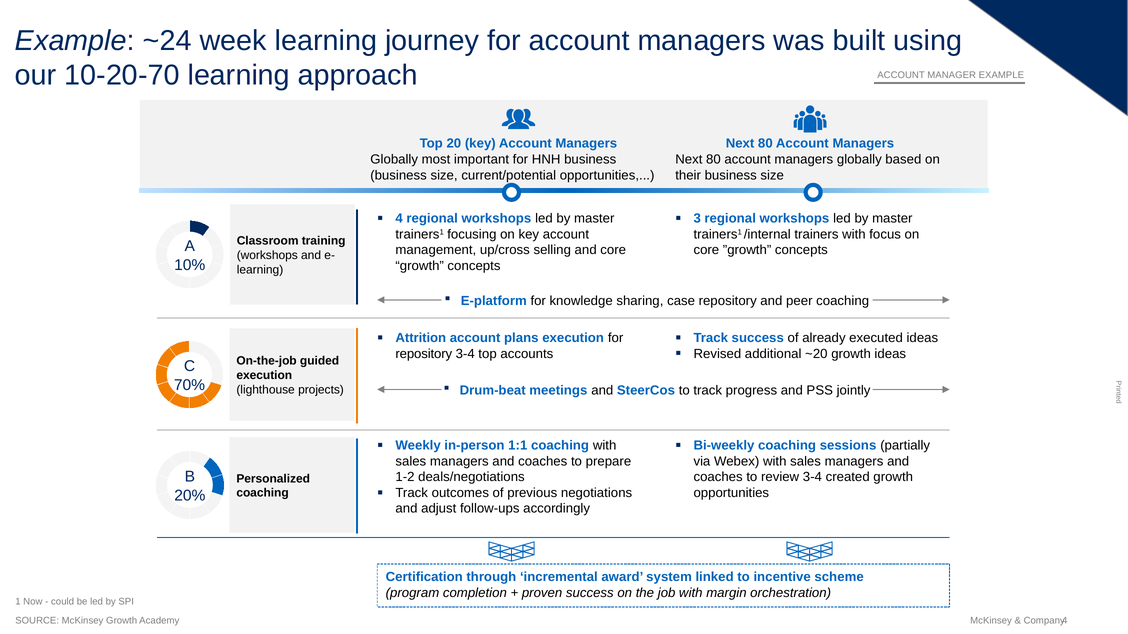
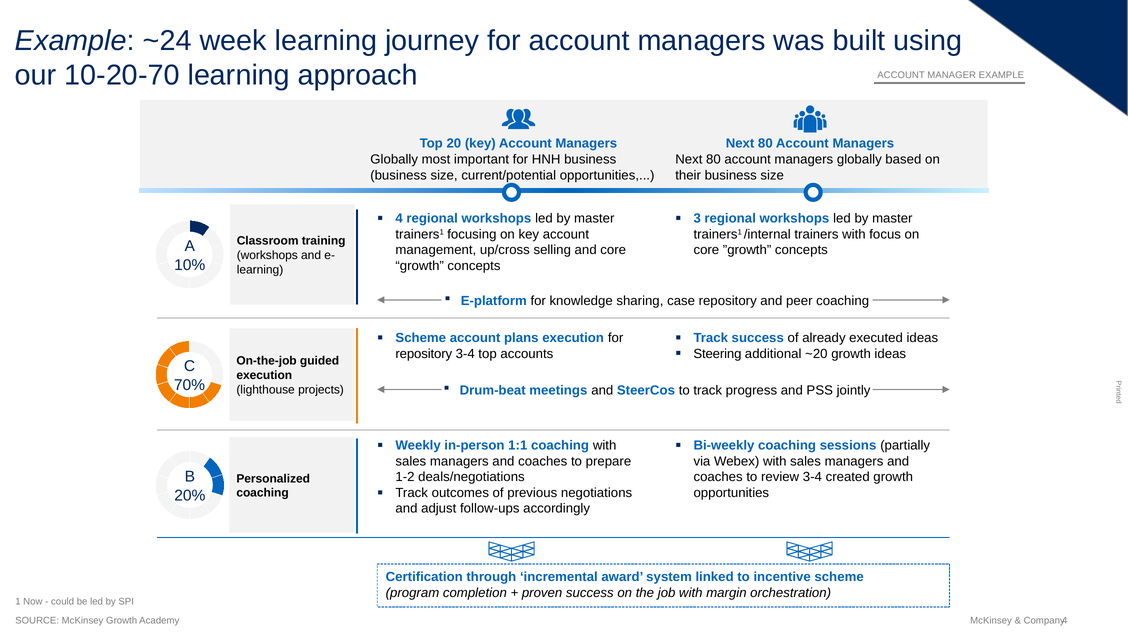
Attrition: Attrition -> Scheme (421, 338)
Revised: Revised -> Steering (717, 354)
